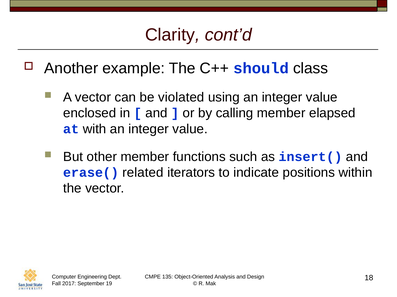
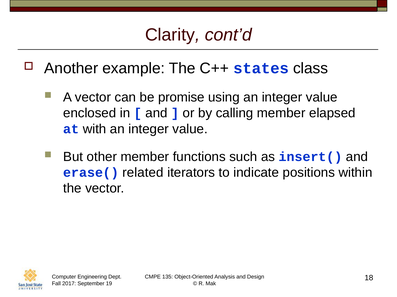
should: should -> states (261, 69)
violated: violated -> promise (181, 98)
